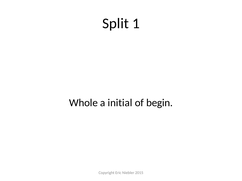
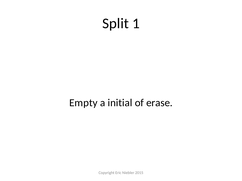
Whole: Whole -> Empty (83, 103)
begin: begin -> erase (159, 103)
